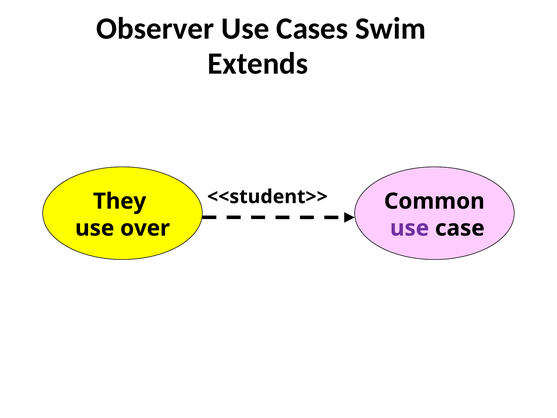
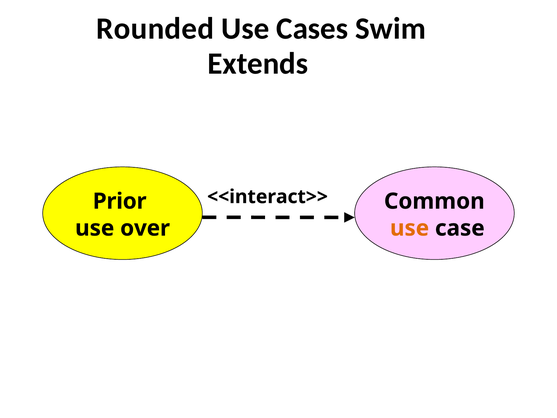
Observer: Observer -> Rounded (155, 29)
<<student>>: <<student>> -> <<interact>> (268, 197)
They: They -> Prior (120, 201)
use colour: purple -> orange (410, 228)
